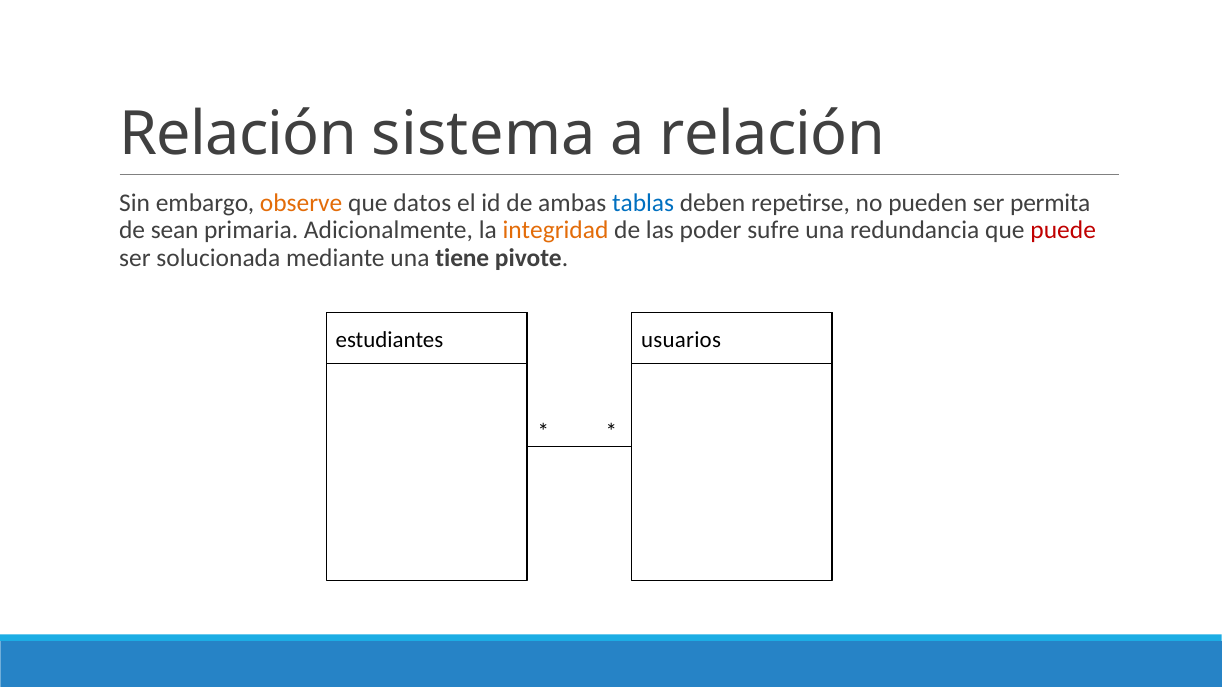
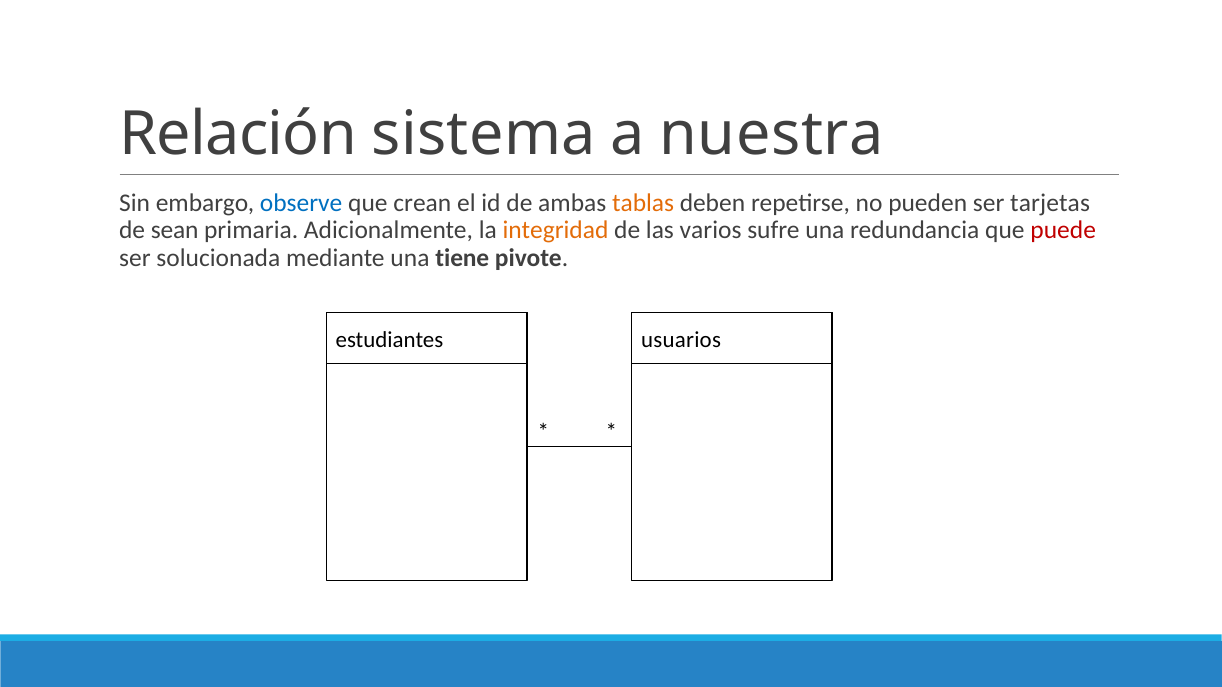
a relación: relación -> nuestra (772, 135)
observe colour: orange -> blue (301, 203)
datos: datos -> crean (422, 203)
tablas colour: blue -> orange (643, 203)
permita: permita -> tarjetas (1050, 203)
poder: poder -> varios (711, 231)
